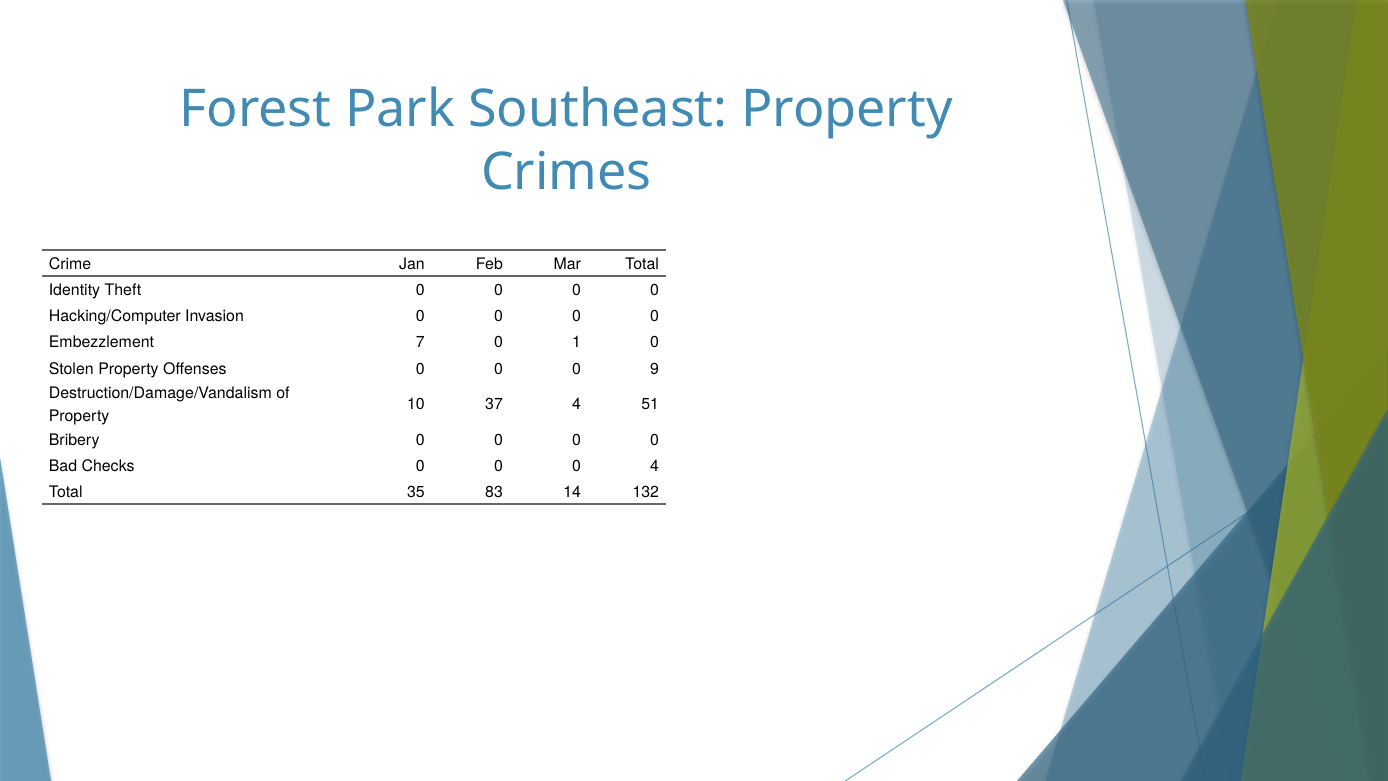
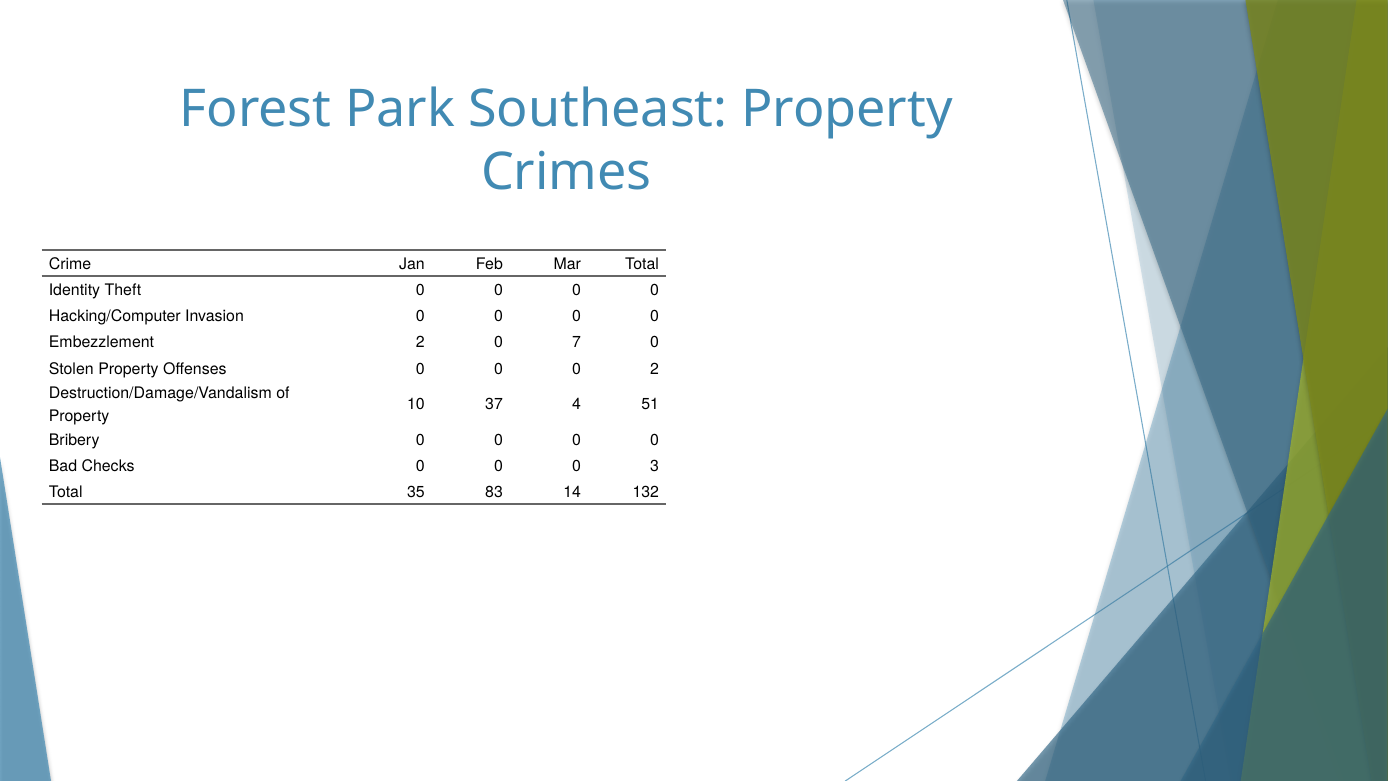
Embezzlement 7: 7 -> 2 (420, 343)
1: 1 -> 7 (577, 343)
0 9: 9 -> 2 (655, 369)
0 4: 4 -> 3 (655, 467)
